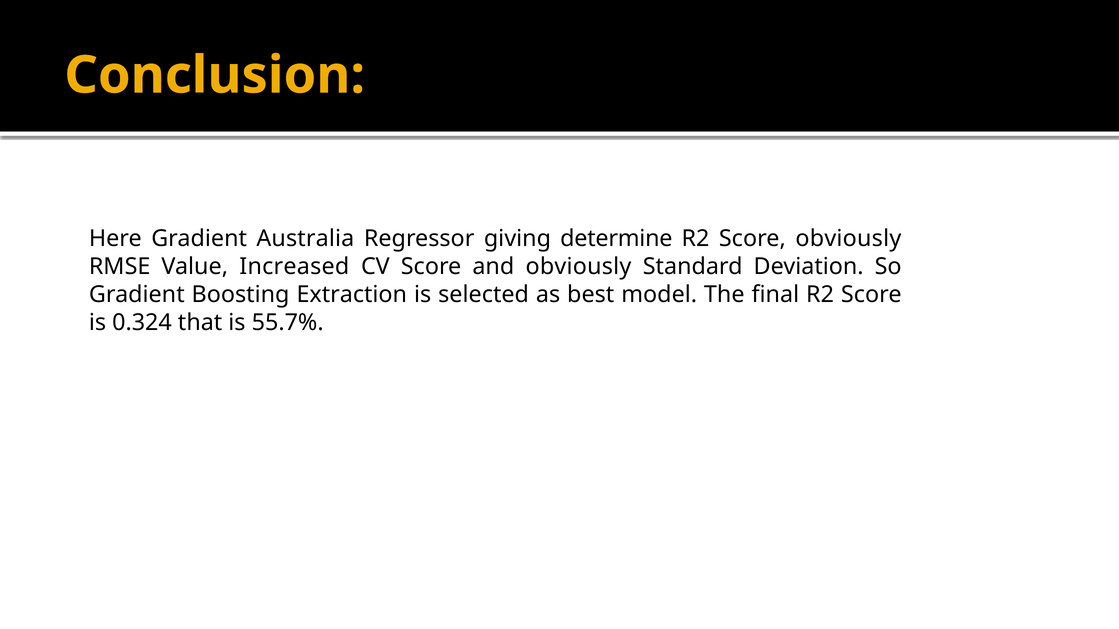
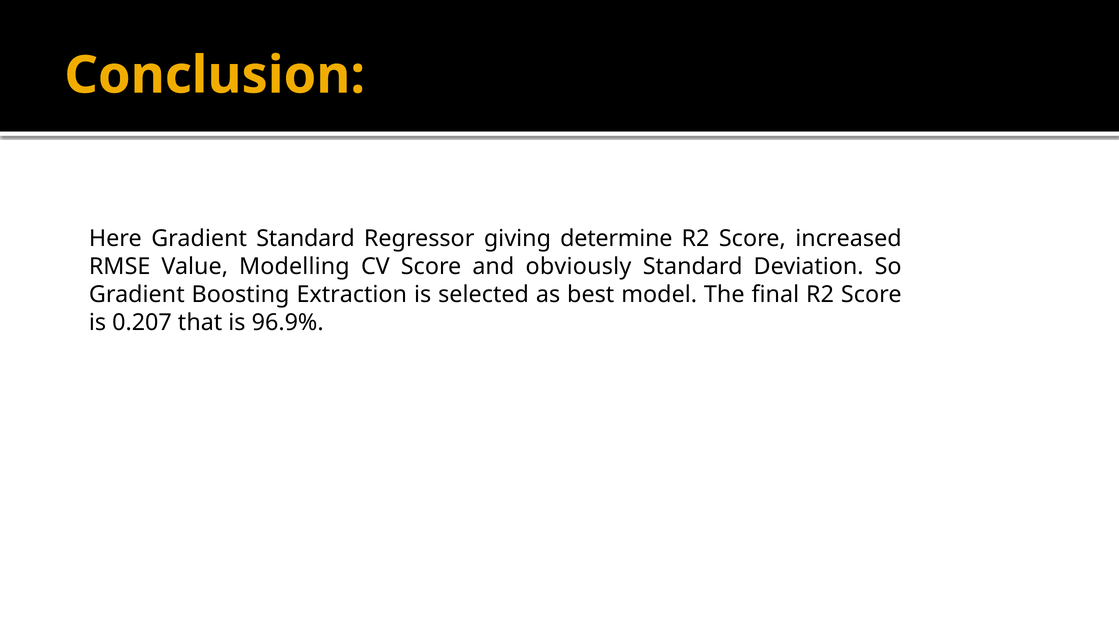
Gradient Australia: Australia -> Standard (306, 239)
Score obviously: obviously -> increased (848, 239)
Increased: Increased -> Modelling (294, 267)
0.324: 0.324 -> 0.207 (142, 323)
55.7%: 55.7% -> 96.9% (288, 323)
